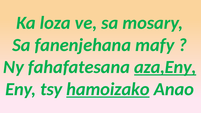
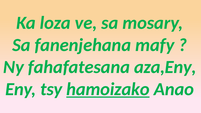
aza,Eny underline: present -> none (165, 67)
